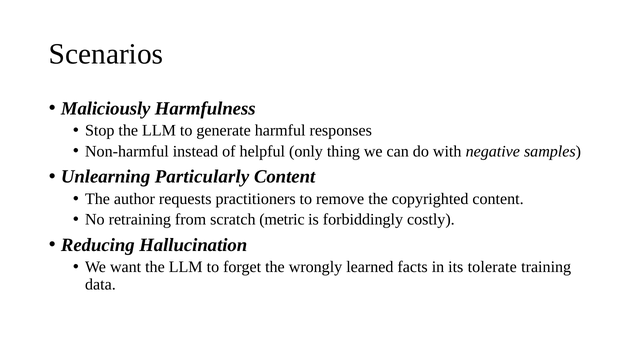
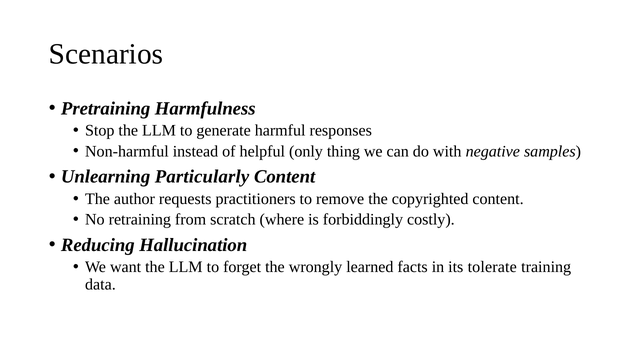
Maliciously: Maliciously -> Pretraining (106, 109)
metric: metric -> where (282, 220)
